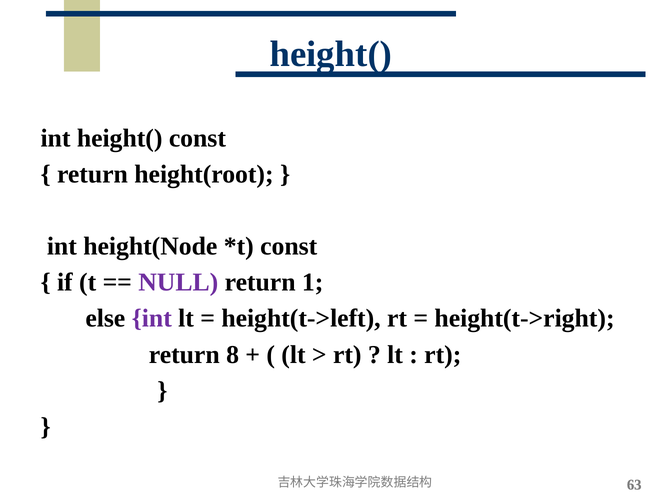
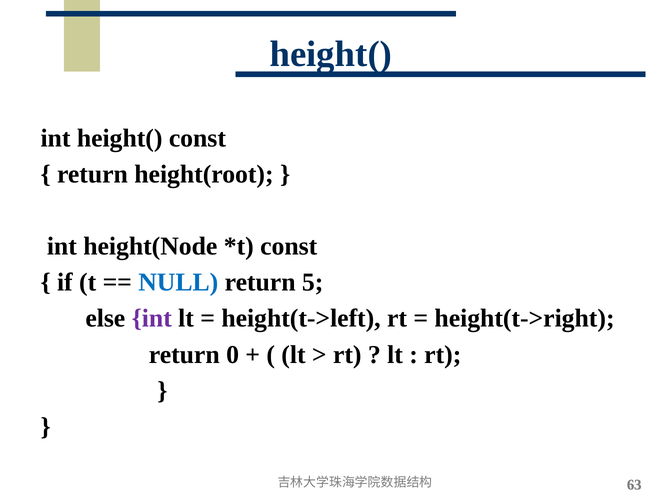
NULL colour: purple -> blue (178, 283)
1: 1 -> 5 (313, 283)
8: 8 -> 0 (233, 355)
